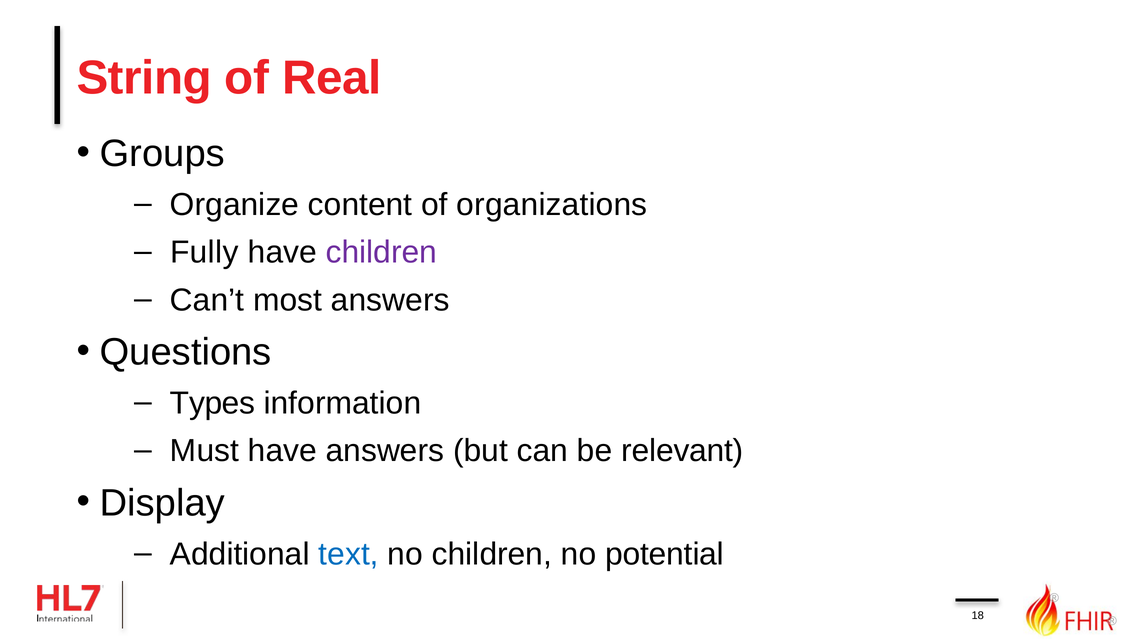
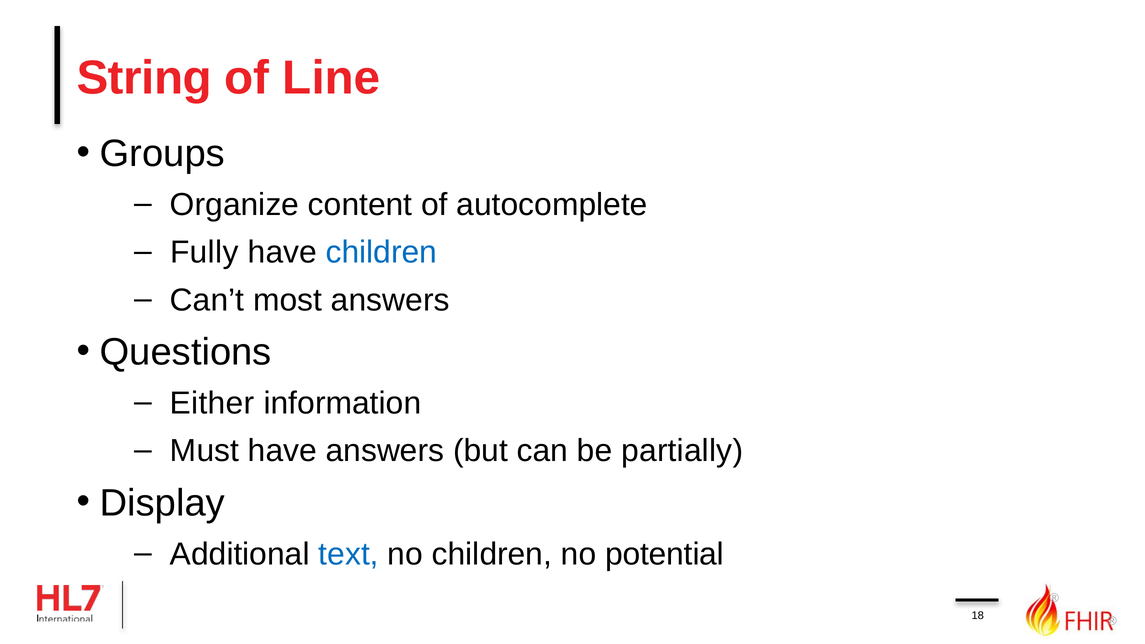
Real: Real -> Line (331, 78)
organizations: organizations -> autocomplete (552, 205)
children colour: purple -> blue (381, 252)
Types: Types -> Either (212, 403)
relevant: relevant -> partially (682, 451)
